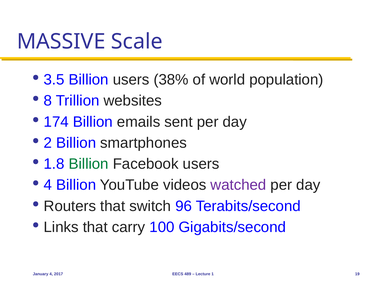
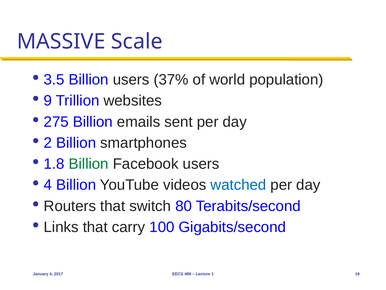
38%: 38% -> 37% (171, 80)
8: 8 -> 9 (48, 101)
174: 174 -> 275 (56, 122)
watched colour: purple -> blue (238, 185)
96: 96 -> 80 (184, 206)
